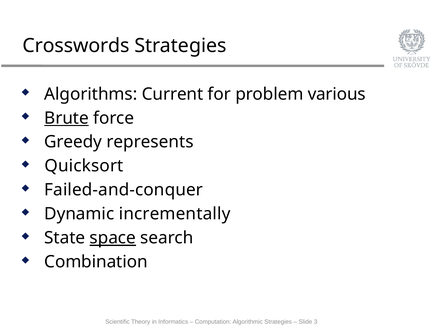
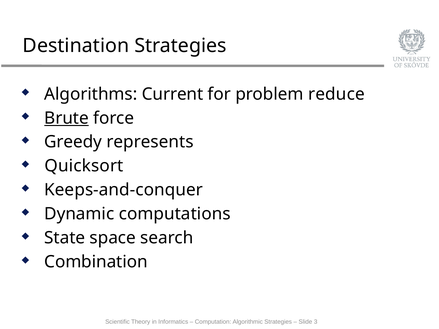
Crosswords: Crosswords -> Destination (76, 46)
various: various -> reduce (337, 94)
Failed-and-conquer: Failed-and-conquer -> Keeps-and-conquer (124, 190)
incrementally: incrementally -> computations (175, 214)
space underline: present -> none (113, 238)
